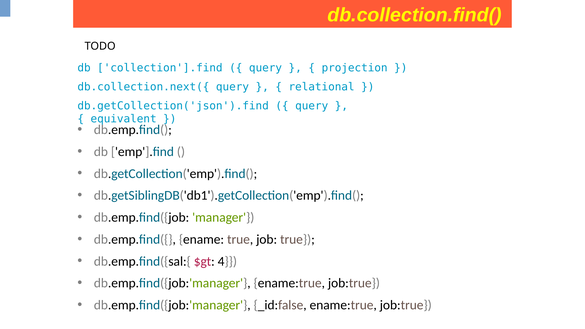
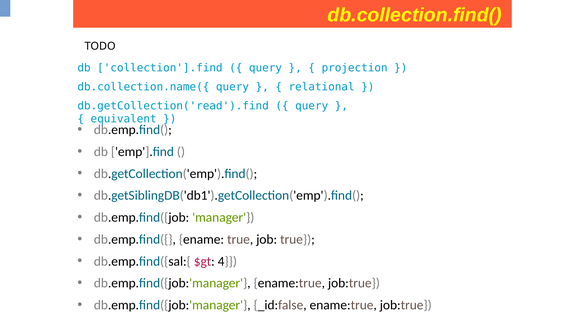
db.collection.next({: db.collection.next({ -> db.collection.name({ (143, 87)
db.getCollection('json').find: db.getCollection('json').find -> db.getCollection('read').find (173, 106)
